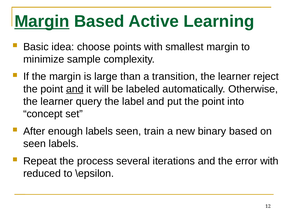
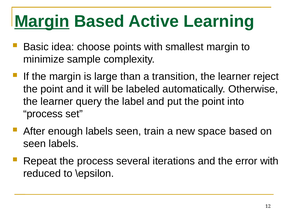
and underline: present -> none (75, 89)
concept: concept -> process (43, 114)
binary: binary -> space (212, 131)
